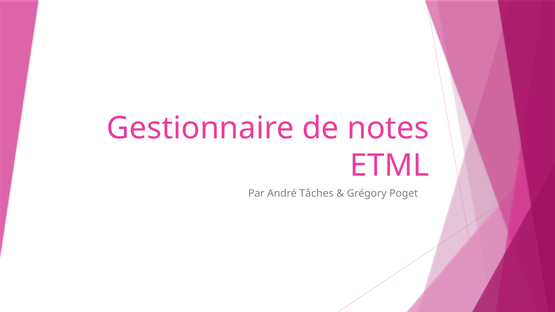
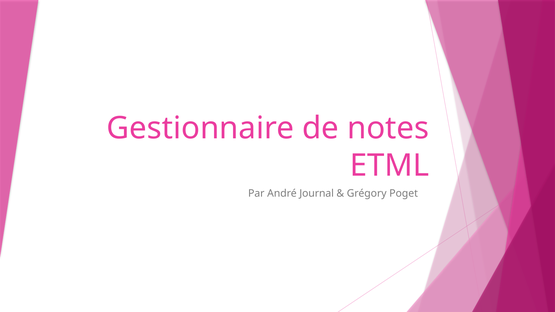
Tâches: Tâches -> Journal (317, 193)
